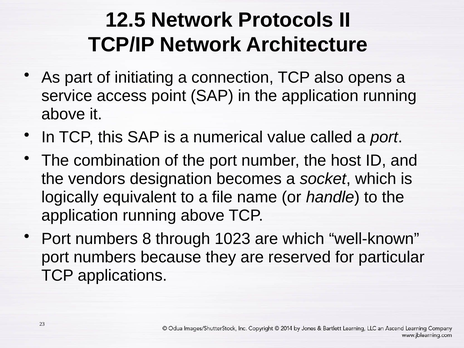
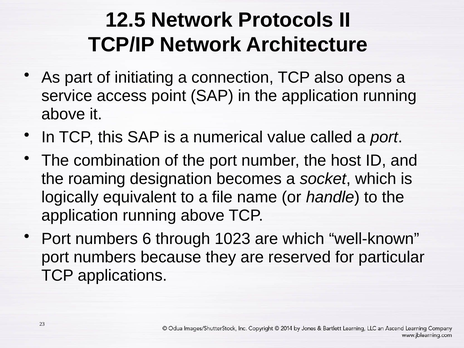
vendors: vendors -> roaming (97, 179)
8: 8 -> 6 (147, 239)
